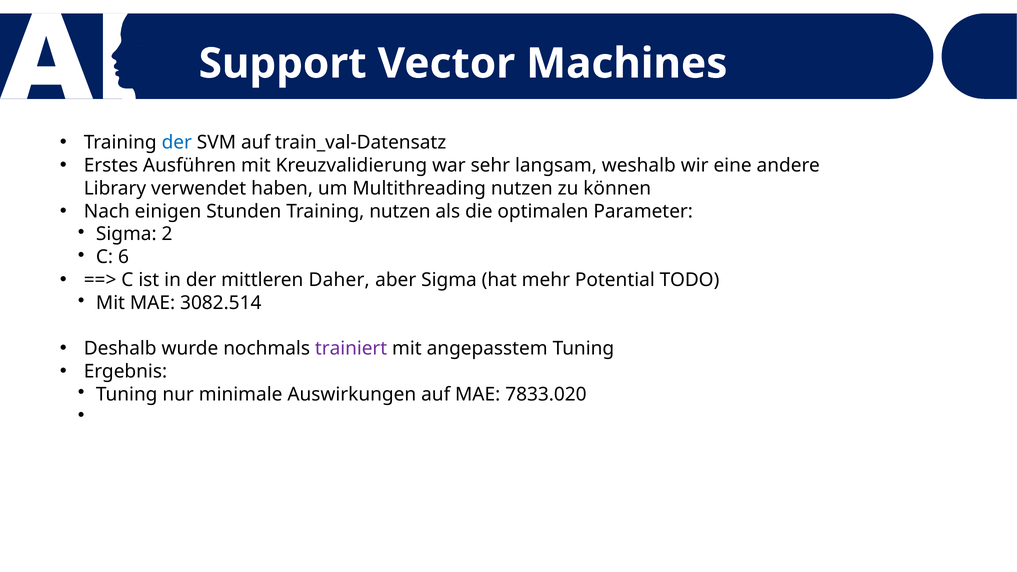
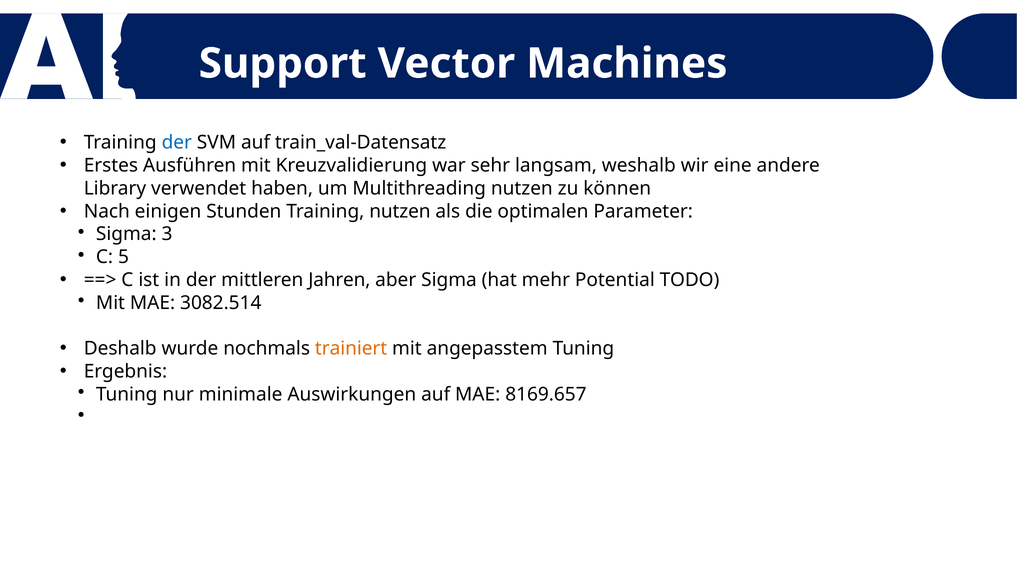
2: 2 -> 3 (167, 234)
6: 6 -> 5 (124, 257)
Daher: Daher -> Jahren (339, 280)
trainiert colour: purple -> orange (351, 349)
7833.020: 7833.020 -> 8169.657 (546, 394)
